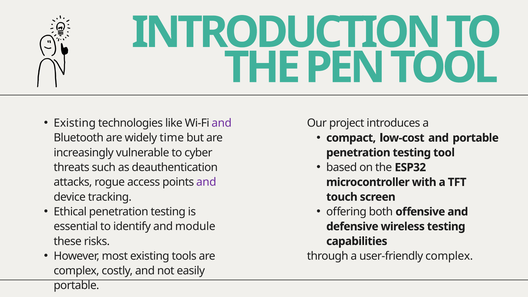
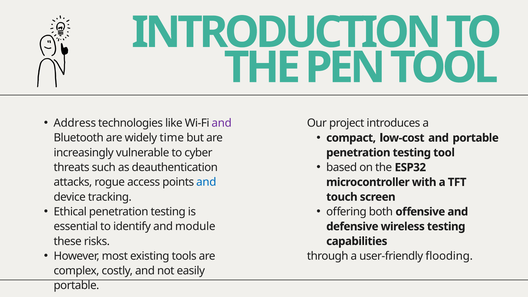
Existing: Existing -> Address (75, 123)
and colour: purple -> blue (206, 182)
user-friendly complex: complex -> flooding (449, 256)
